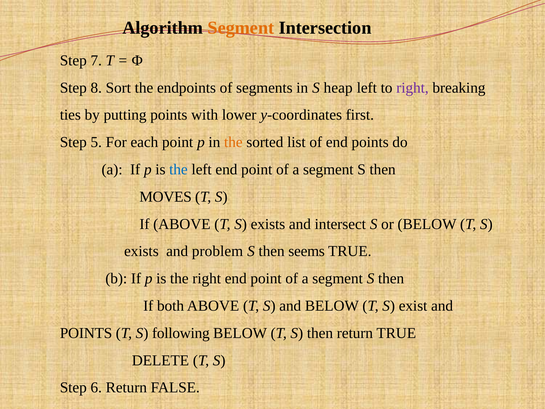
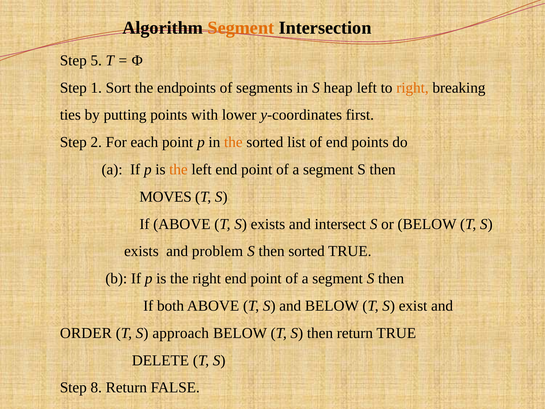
7: 7 -> 5 (96, 60)
8: 8 -> 1 (96, 88)
right colour: purple -> orange (412, 88)
5: 5 -> 2 (96, 142)
the colour: blue -> orange (178, 169)
then seems: seems -> sorted (307, 251)
POINTS: POINTS -> ORDER (86, 333)
following: following -> approach (181, 333)
6: 6 -> 8 (96, 387)
